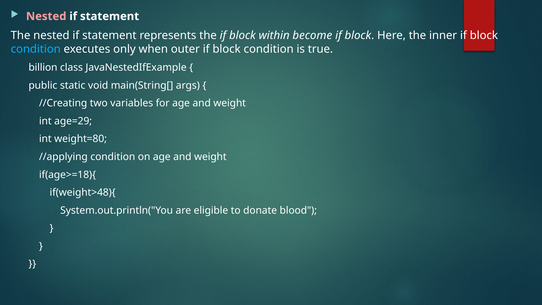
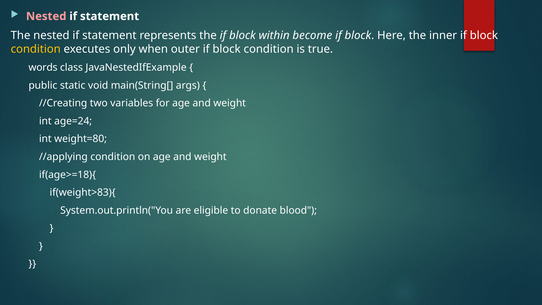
condition colour: light blue -> yellow (36, 49)
billion: billion -> words (43, 68)
age=29: age=29 -> age=24 (73, 121)
if(weight>48){: if(weight>48){ -> if(weight>83){ (83, 192)
